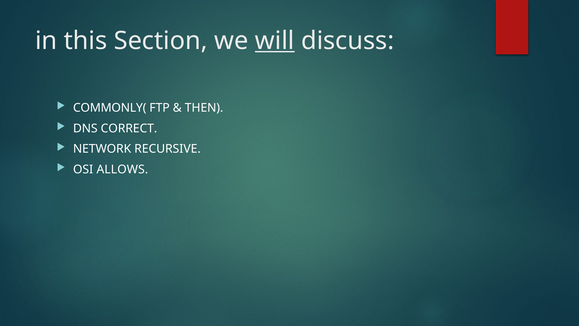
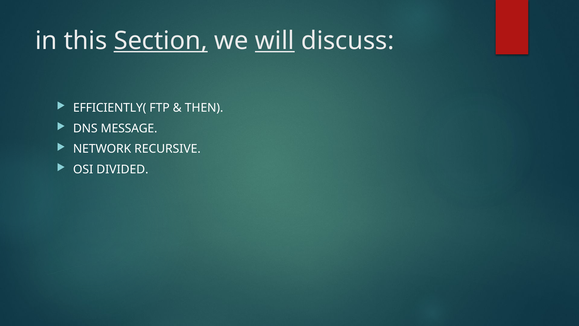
Section underline: none -> present (161, 41)
COMMONLY(: COMMONLY( -> EFFICIENTLY( (110, 108)
CORRECT: CORRECT -> MESSAGE (129, 128)
ALLOWS: ALLOWS -> DIVIDED (122, 169)
